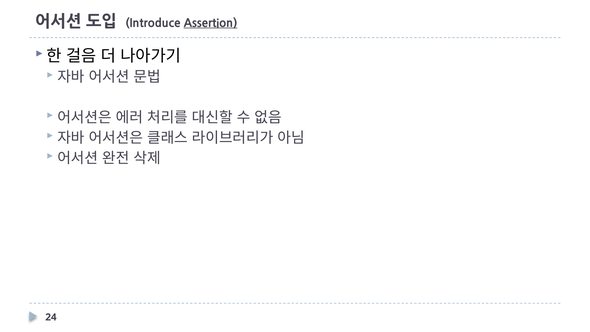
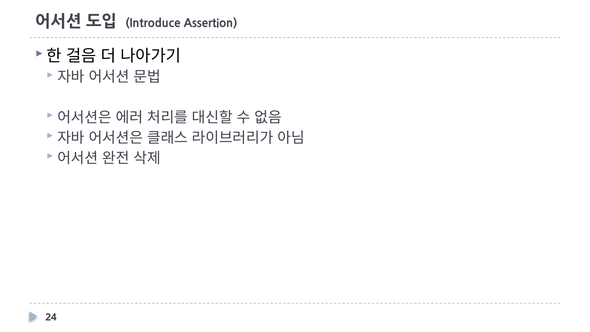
Assertion underline: present -> none (210, 23)
